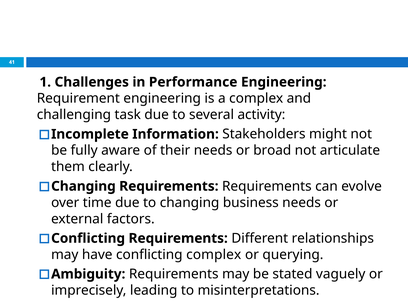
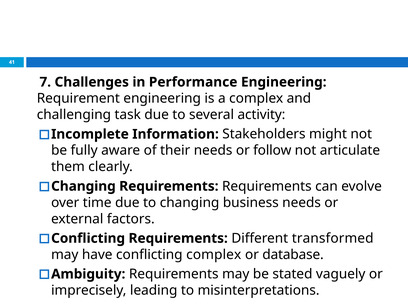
1: 1 -> 7 (45, 82)
broad: broad -> follow (272, 150)
relationships: relationships -> transformed (333, 238)
querying: querying -> database (293, 255)
